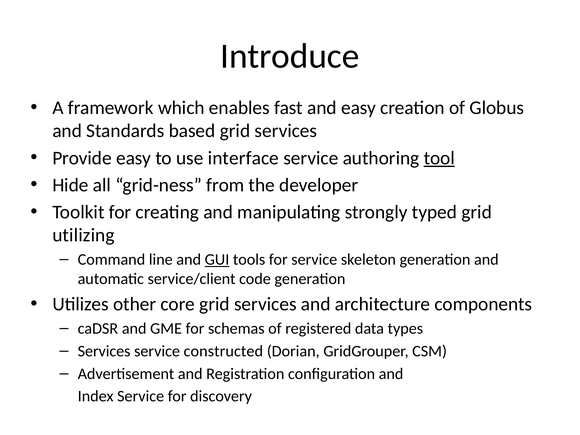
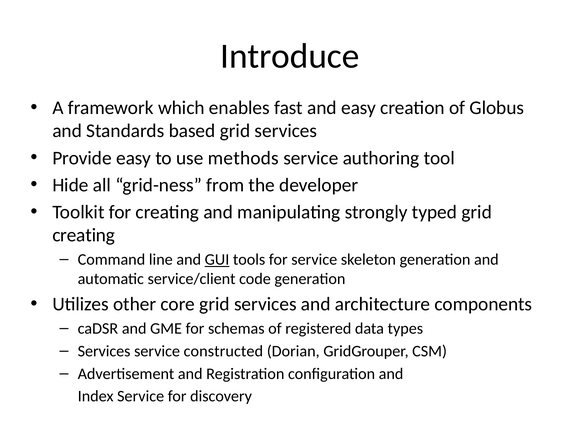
interface: interface -> methods (243, 158)
tool underline: present -> none (439, 158)
utilizing: utilizing -> creating (84, 235)
